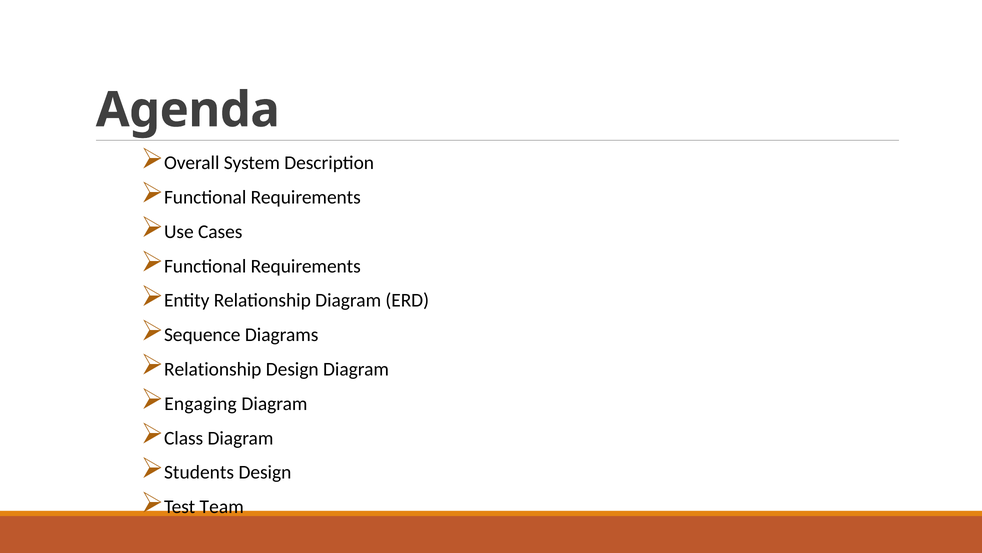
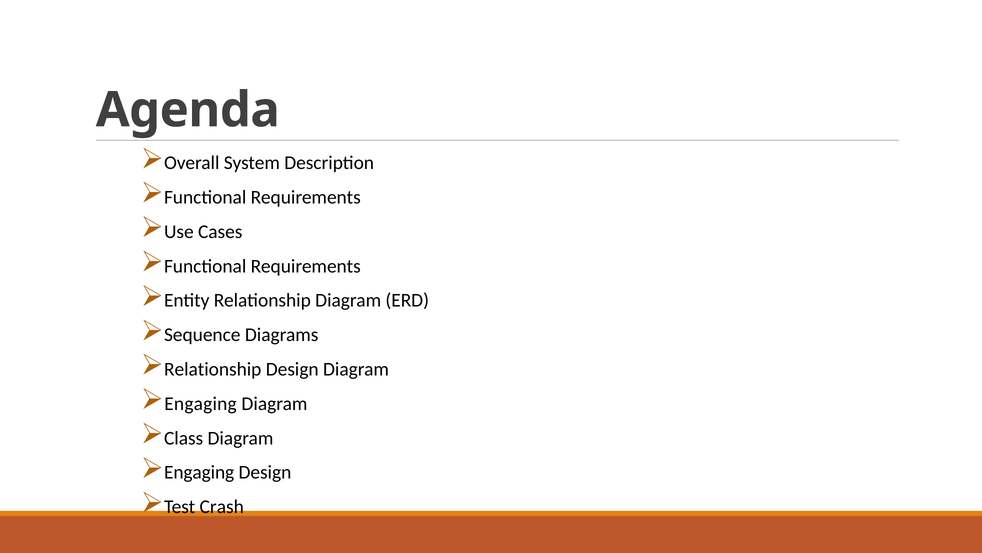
Students: Students -> Engaging (199, 472)
Team: Team -> Crash (222, 506)
